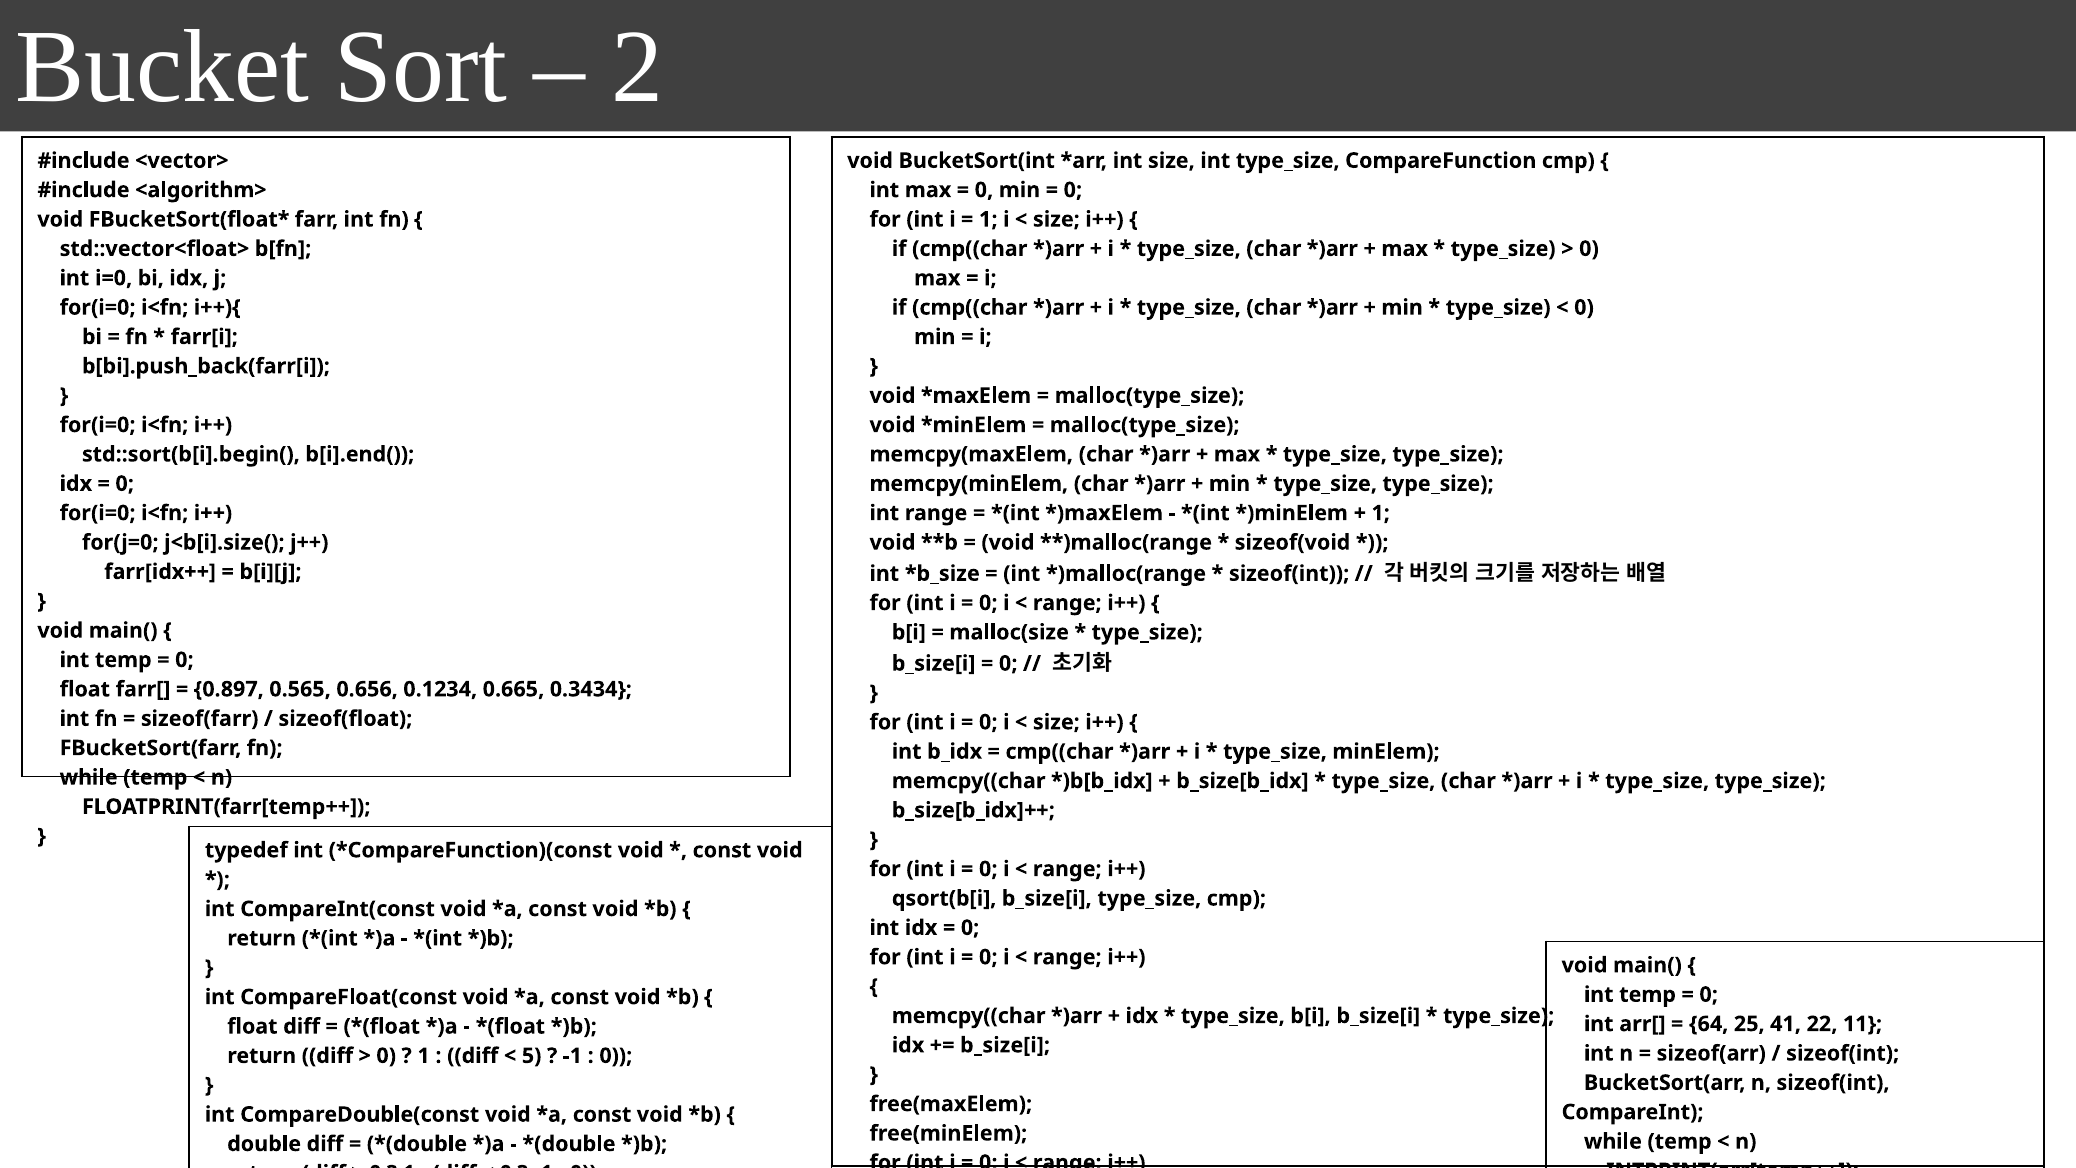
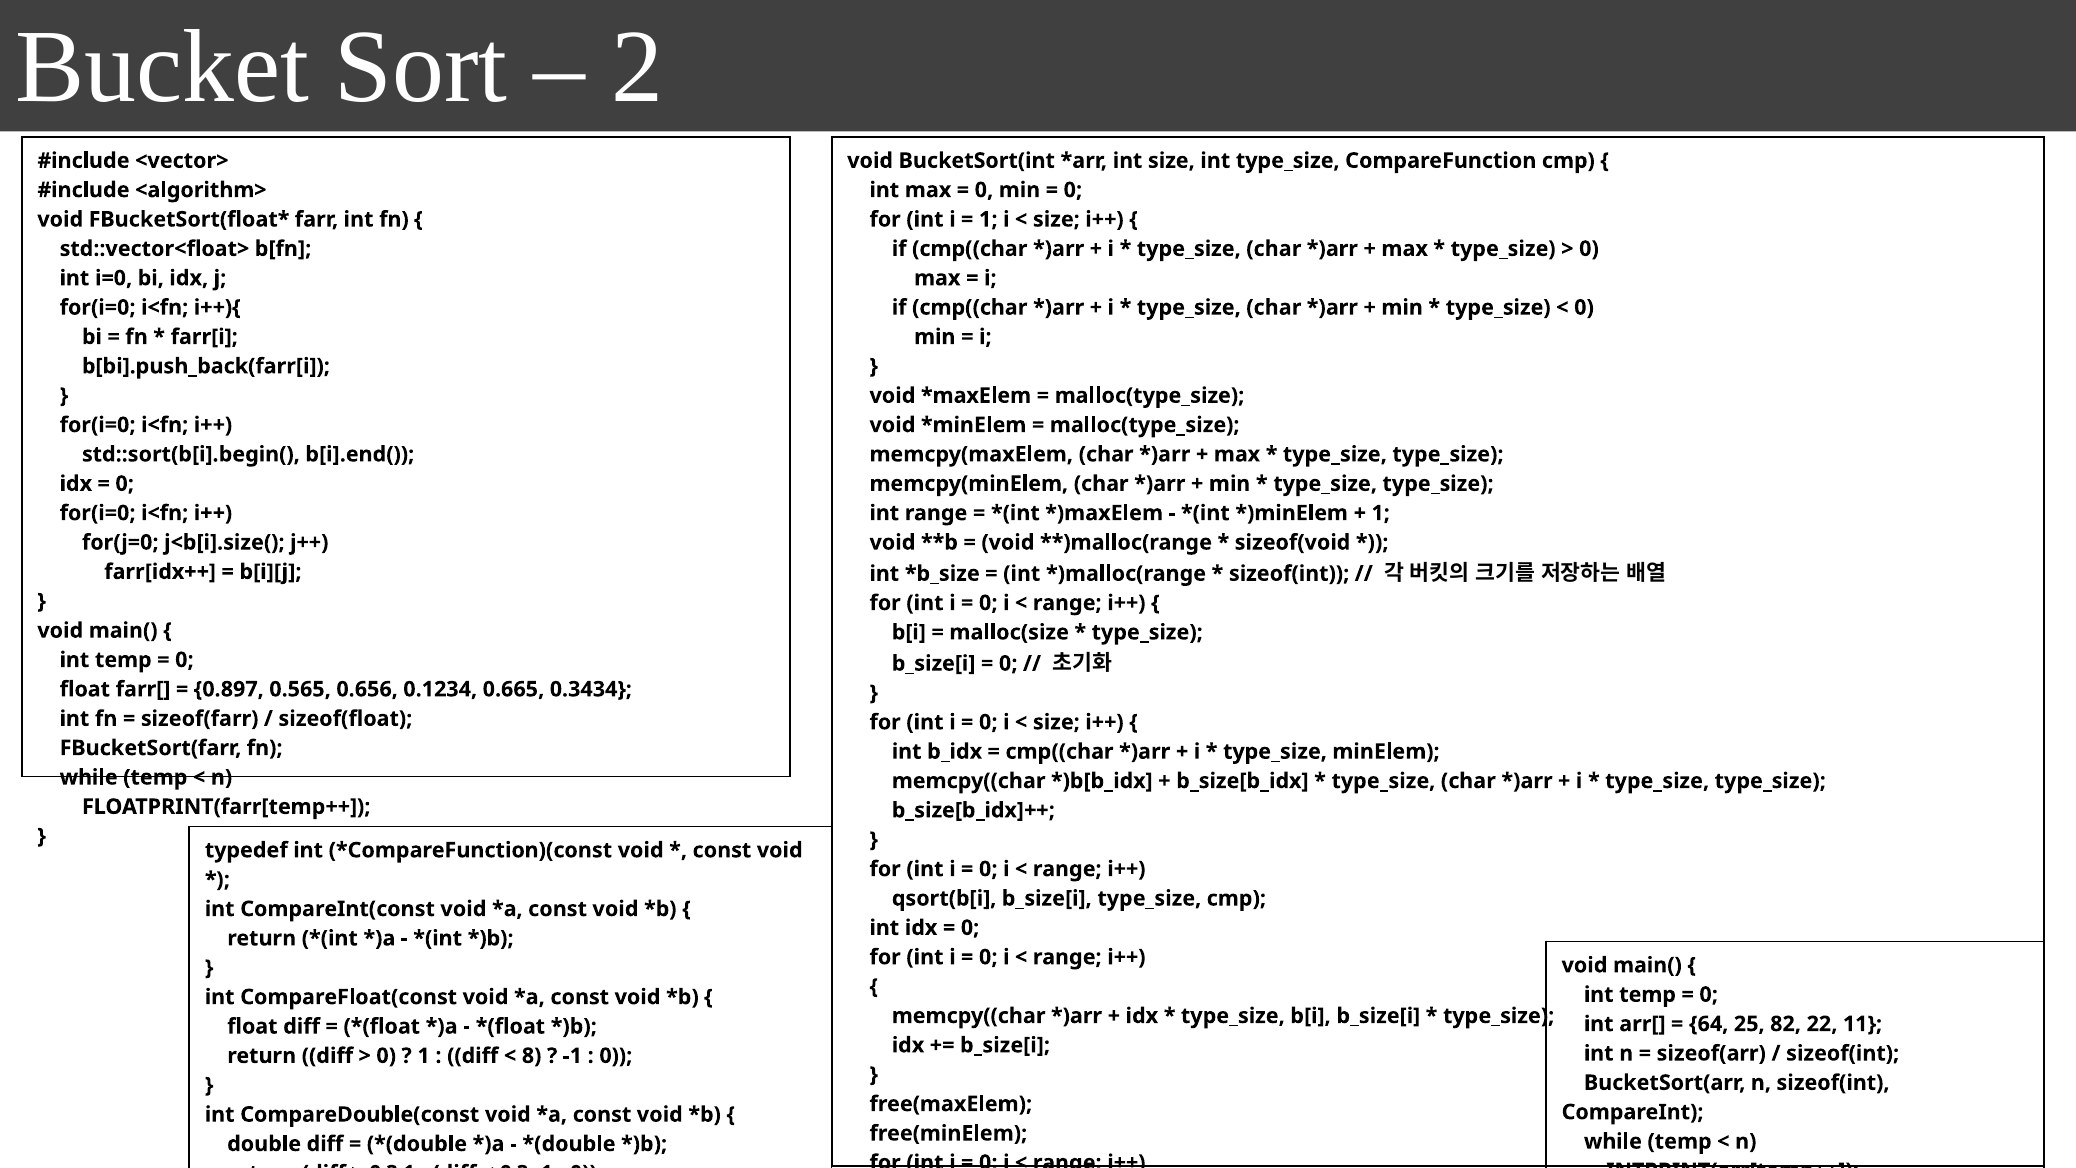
41: 41 -> 82 (1786, 1024)
5: 5 -> 8 (532, 1056)
